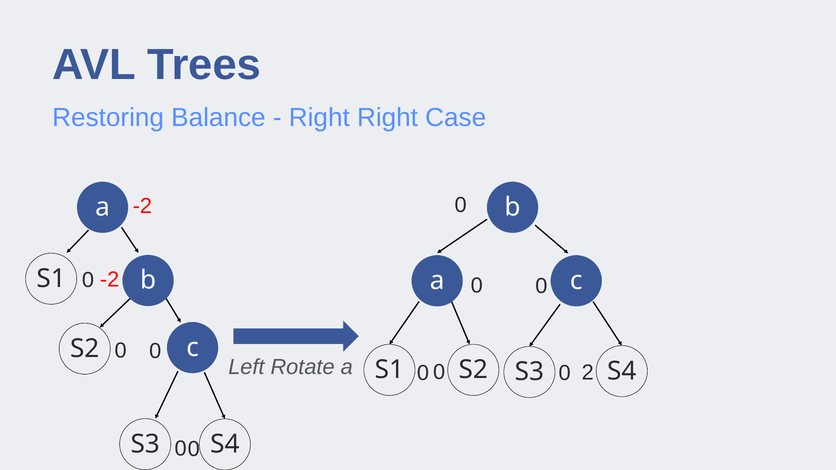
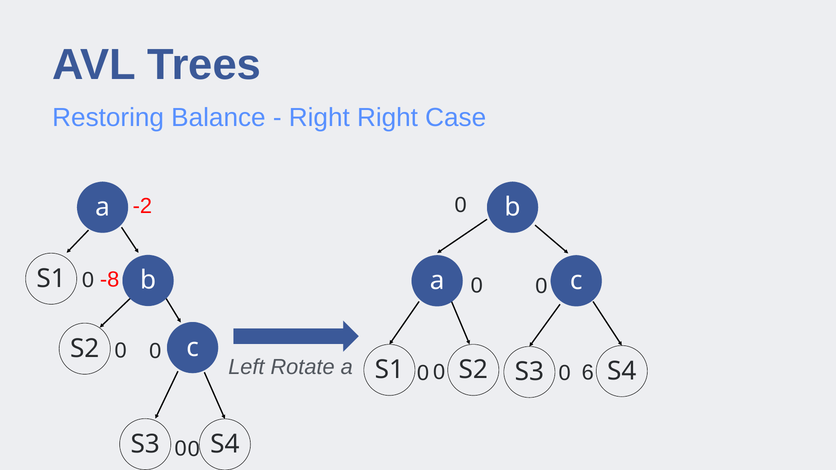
-2: -2 -> -8 (110, 280)
2: 2 -> 6 (588, 373)
